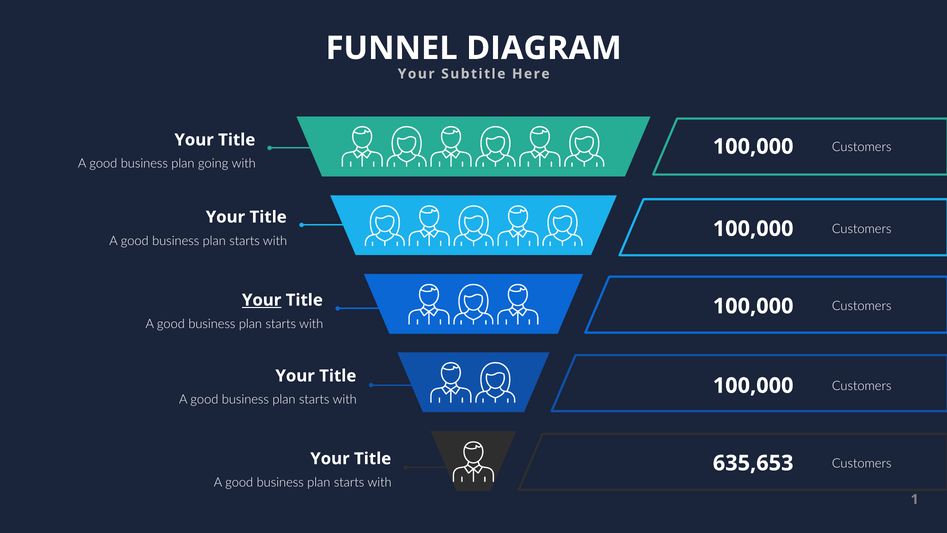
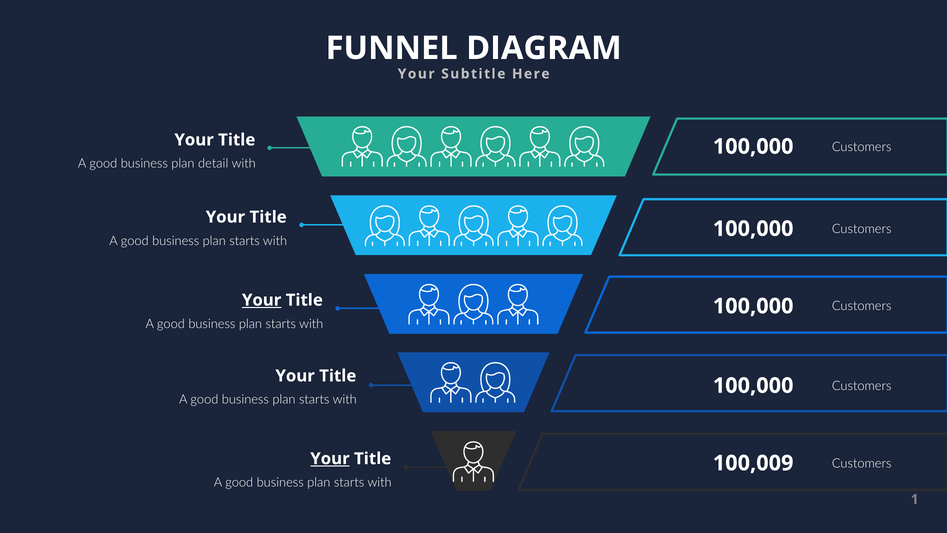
going: going -> detail (213, 164)
Your underline: none -> present (330, 459)
635,653: 635,653 -> 100,009 (753, 463)
